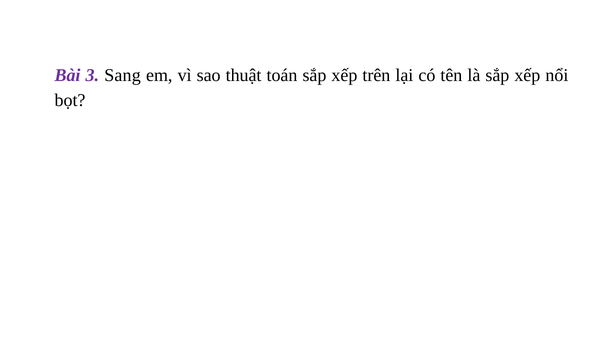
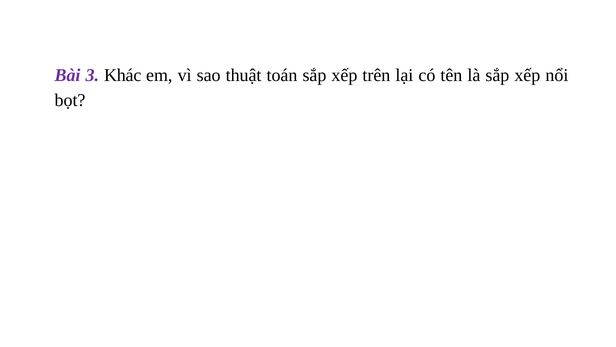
Sang: Sang -> Khác (123, 75)
